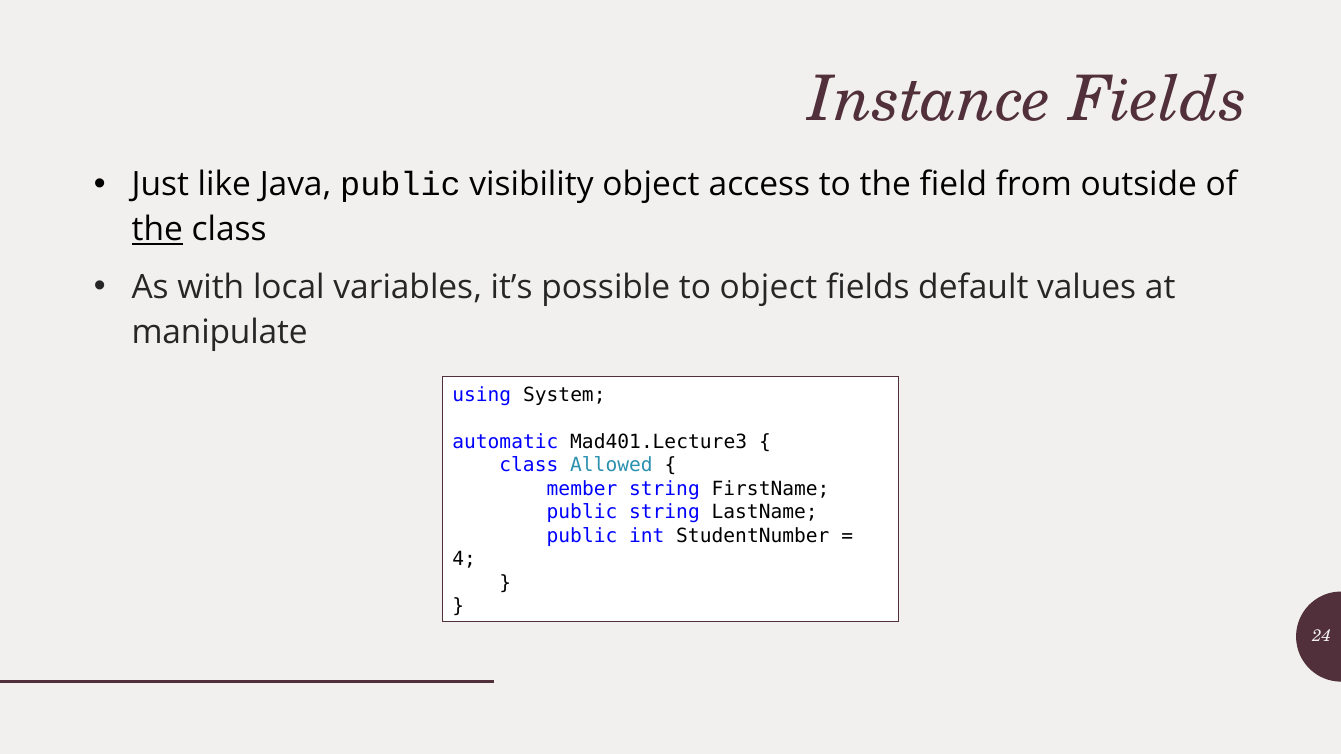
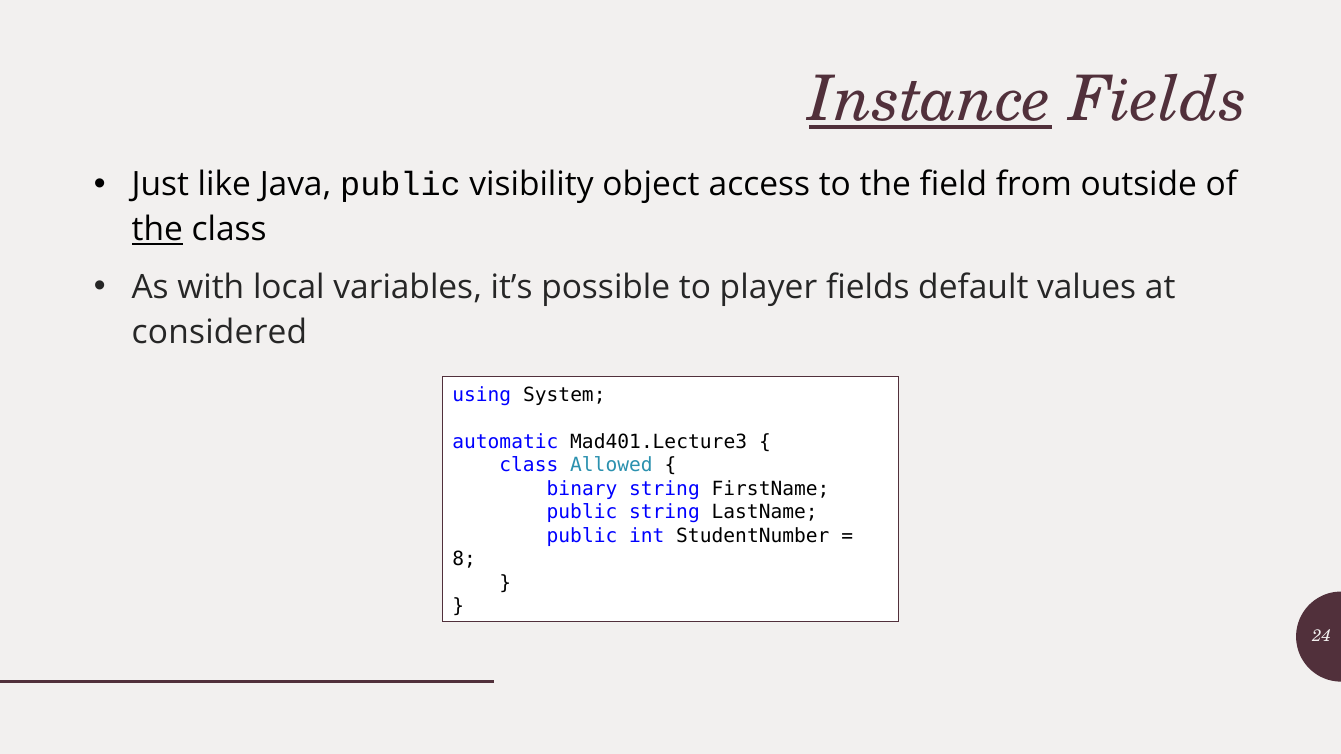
Instance underline: none -> present (930, 100)
to object: object -> player (769, 288)
manipulate: manipulate -> considered (219, 333)
member: member -> binary (582, 489)
4: 4 -> 8 (464, 560)
